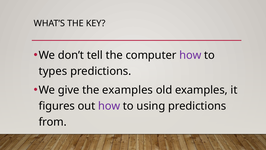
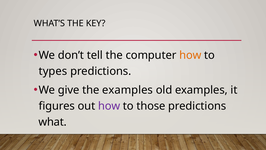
how colour: purple -> orange (190, 55)
using: using -> those (151, 106)
from: from -> what (53, 122)
